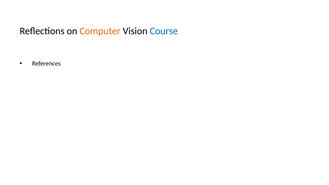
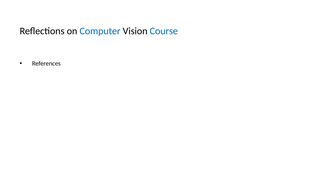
Computer colour: orange -> blue (100, 31)
